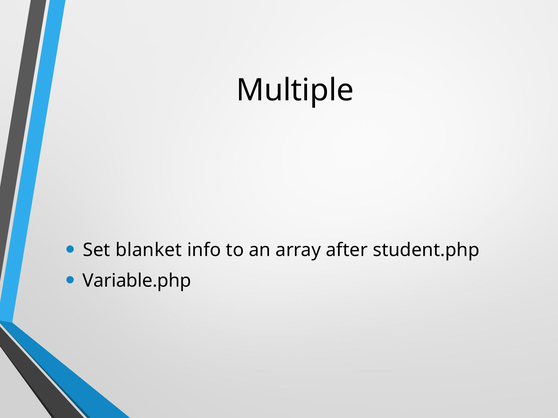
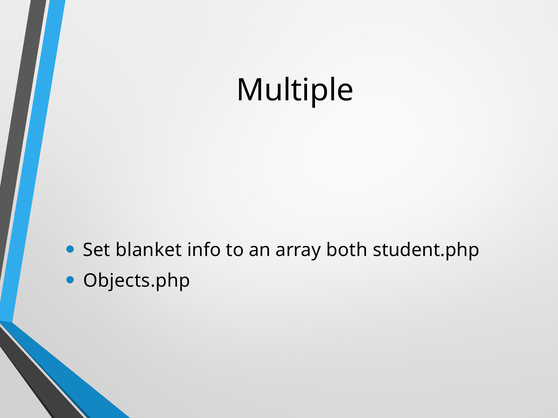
after: after -> both (347, 250)
Variable.php: Variable.php -> Objects.php (137, 281)
